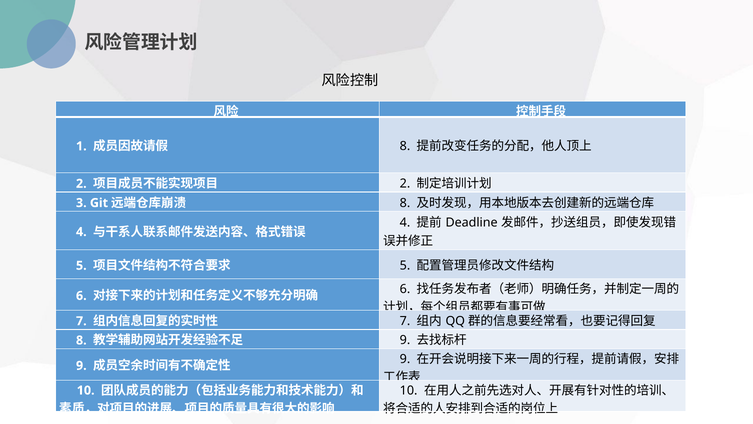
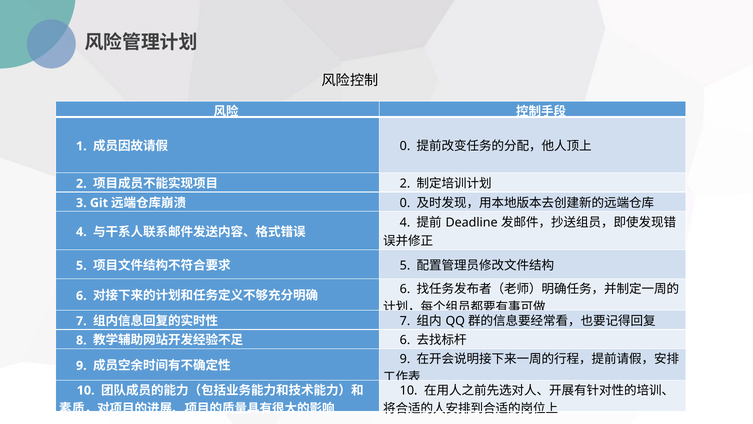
8: 8 -> 0 (405, 146)
8: 8 -> 0 (405, 203)
9: 9 -> 6 (405, 340)
